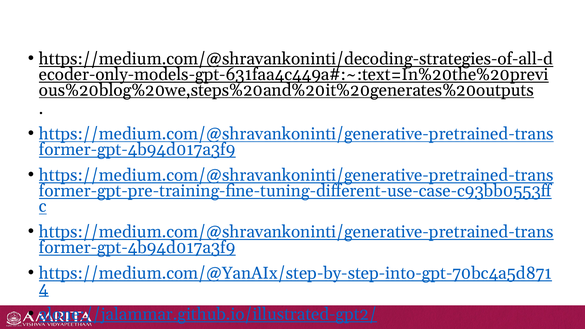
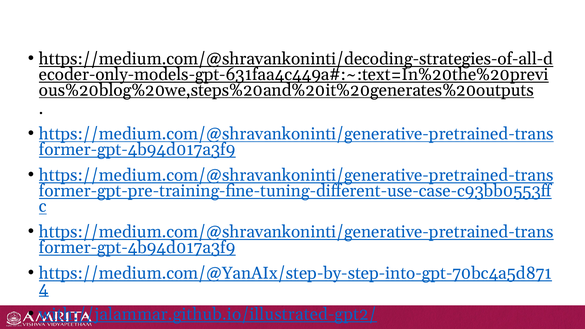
alone://jalammar.github.io/illustrated-gpt2/: alone://jalammar.github.io/illustrated-gpt2/ -> with://jalammar.github.io/illustrated-gpt2/ (208, 314)
